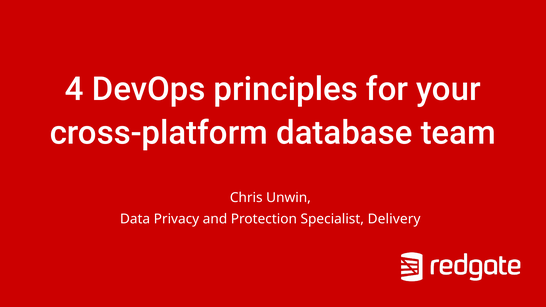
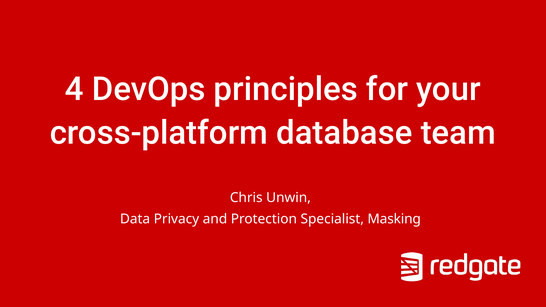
Delivery: Delivery -> Masking (394, 219)
